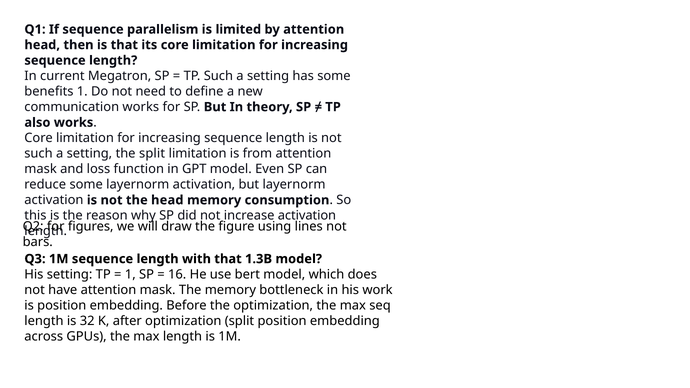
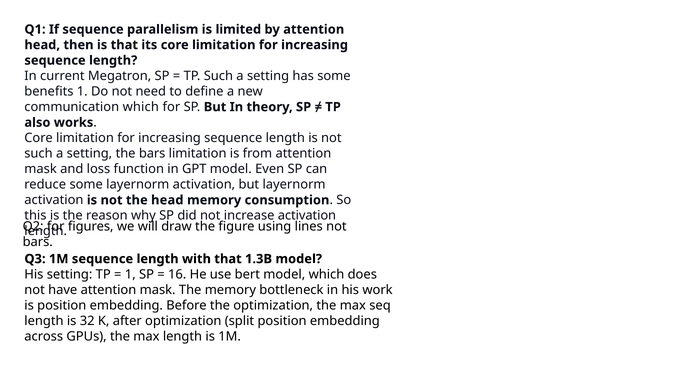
communication works: works -> which (141, 107)
the split: split -> bars (152, 154)
